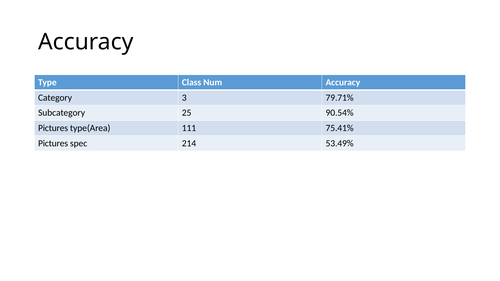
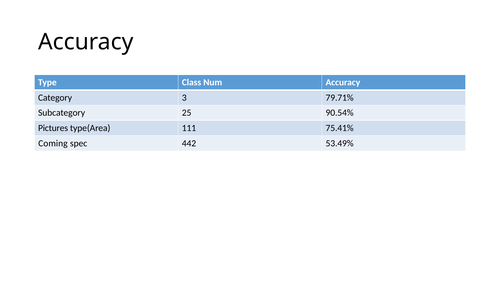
Pictures: Pictures -> Coming (53, 143)
214: 214 -> 442 (189, 143)
